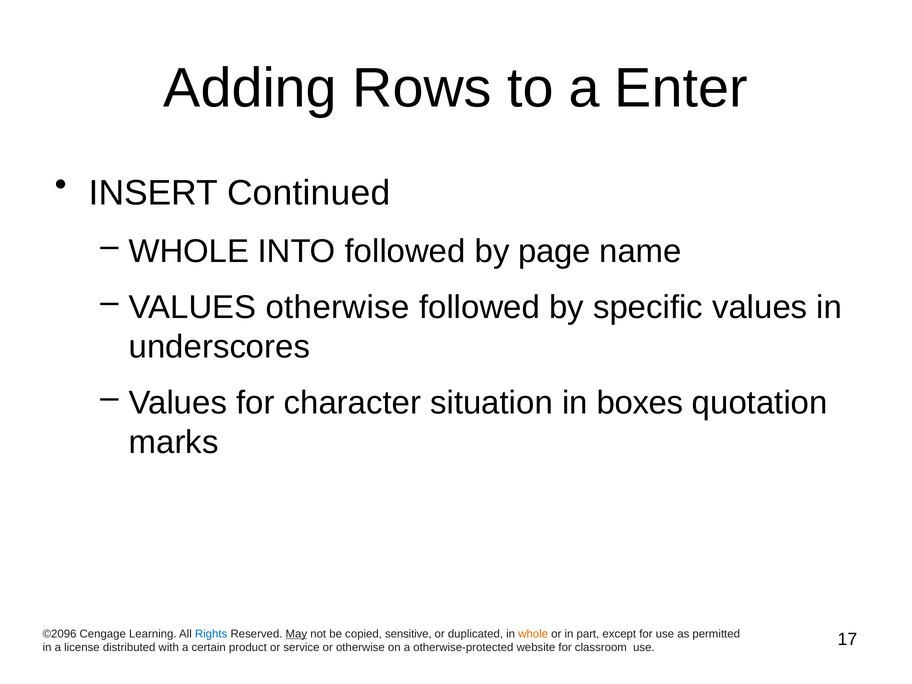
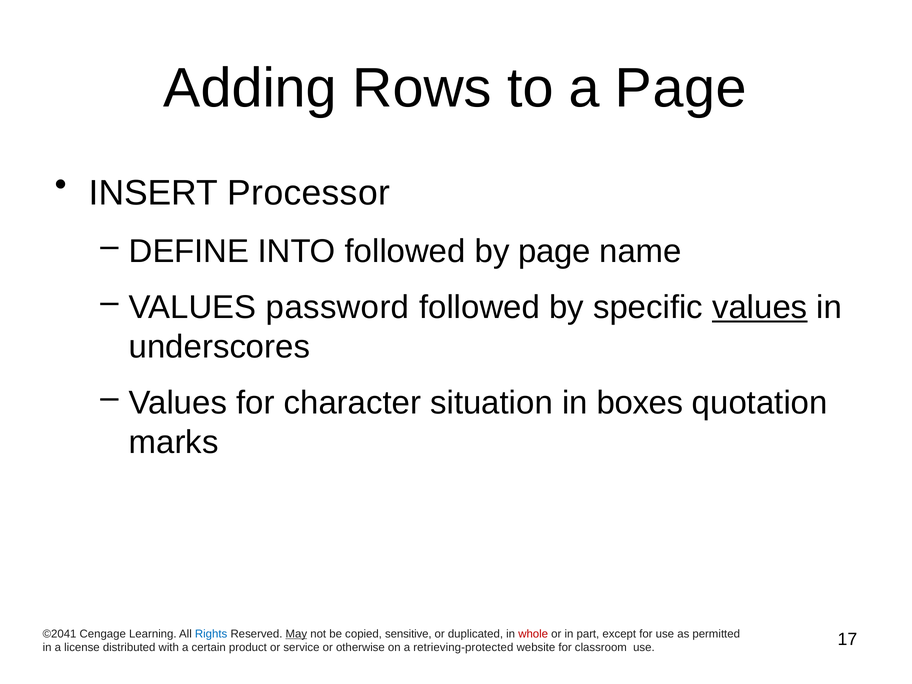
a Enter: Enter -> Page (681, 88)
Continued: Continued -> Processor (309, 193)
WHOLE: WHOLE -> DEFINE (189, 251)
VALUES otherwise: otherwise -> password (338, 307)
values underline: none -> present (760, 307)
©2096: ©2096 -> ©2041 (60, 634)
whole colour: orange -> red (533, 634)
otherwise-protected: otherwise-protected -> retrieving-protected (463, 648)
